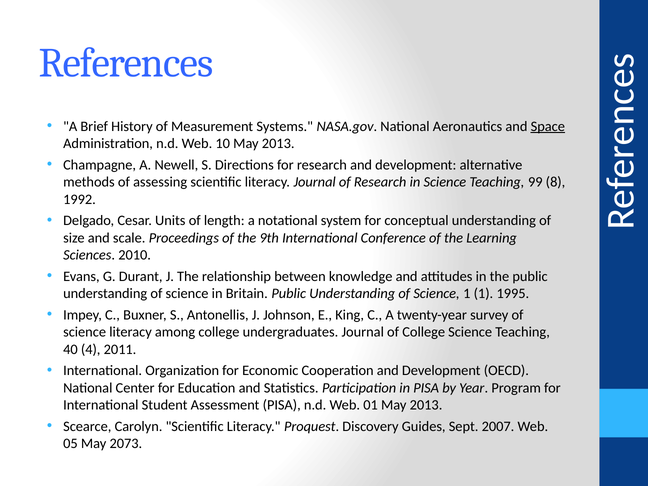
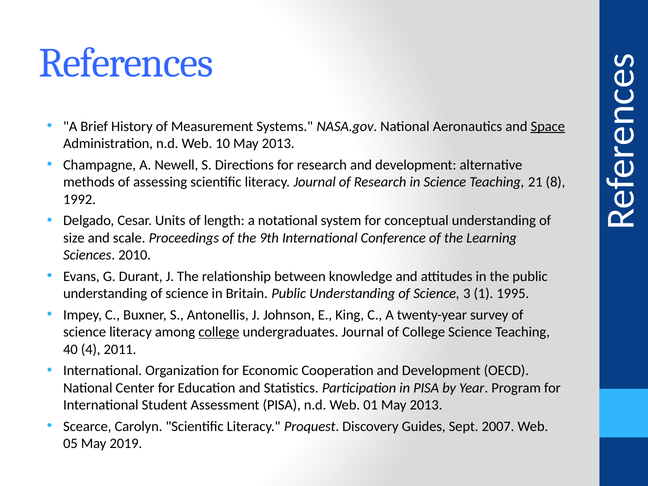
99: 99 -> 21 (535, 182)
Science 1: 1 -> 3 (467, 294)
college underline: none -> present (219, 332)
2073: 2073 -> 2019 (126, 444)
